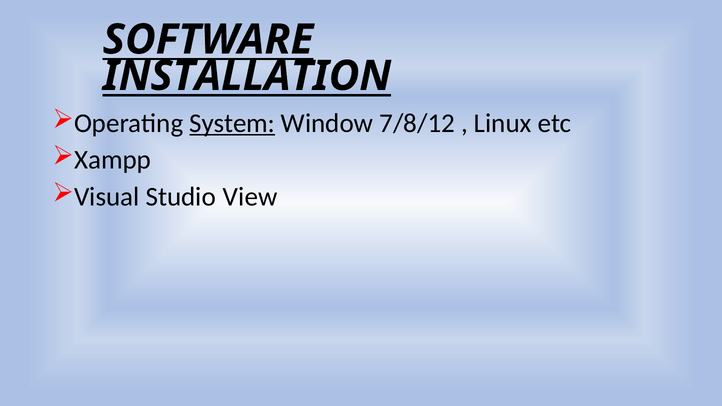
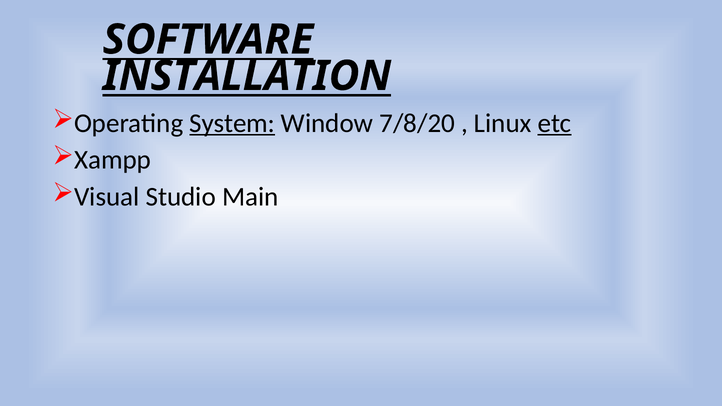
7/8/12: 7/8/12 -> 7/8/20 (417, 123)
etc underline: none -> present (555, 123)
View: View -> Main (250, 197)
